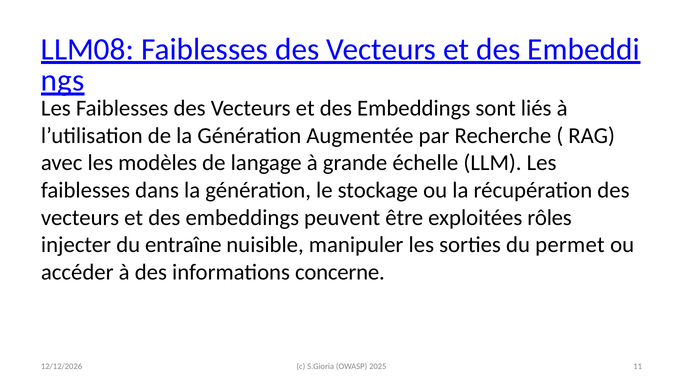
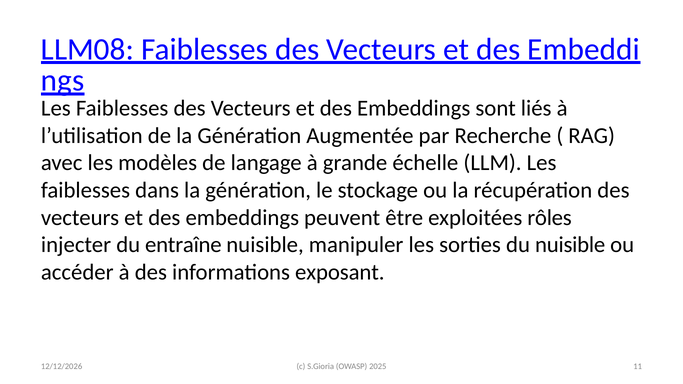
du permet: permet -> nuisible (570, 245)
concerne: concerne -> exposant (340, 272)
